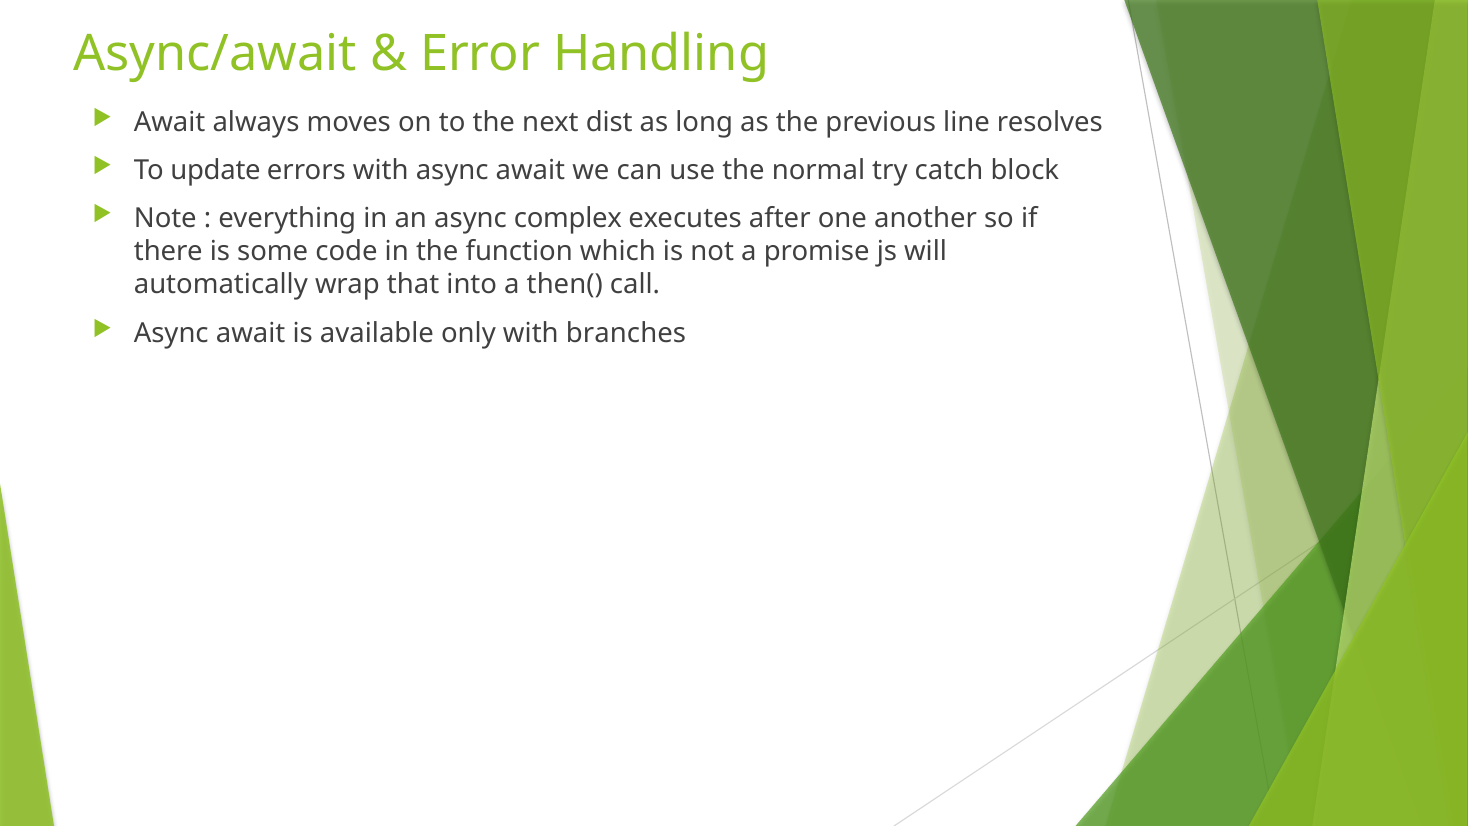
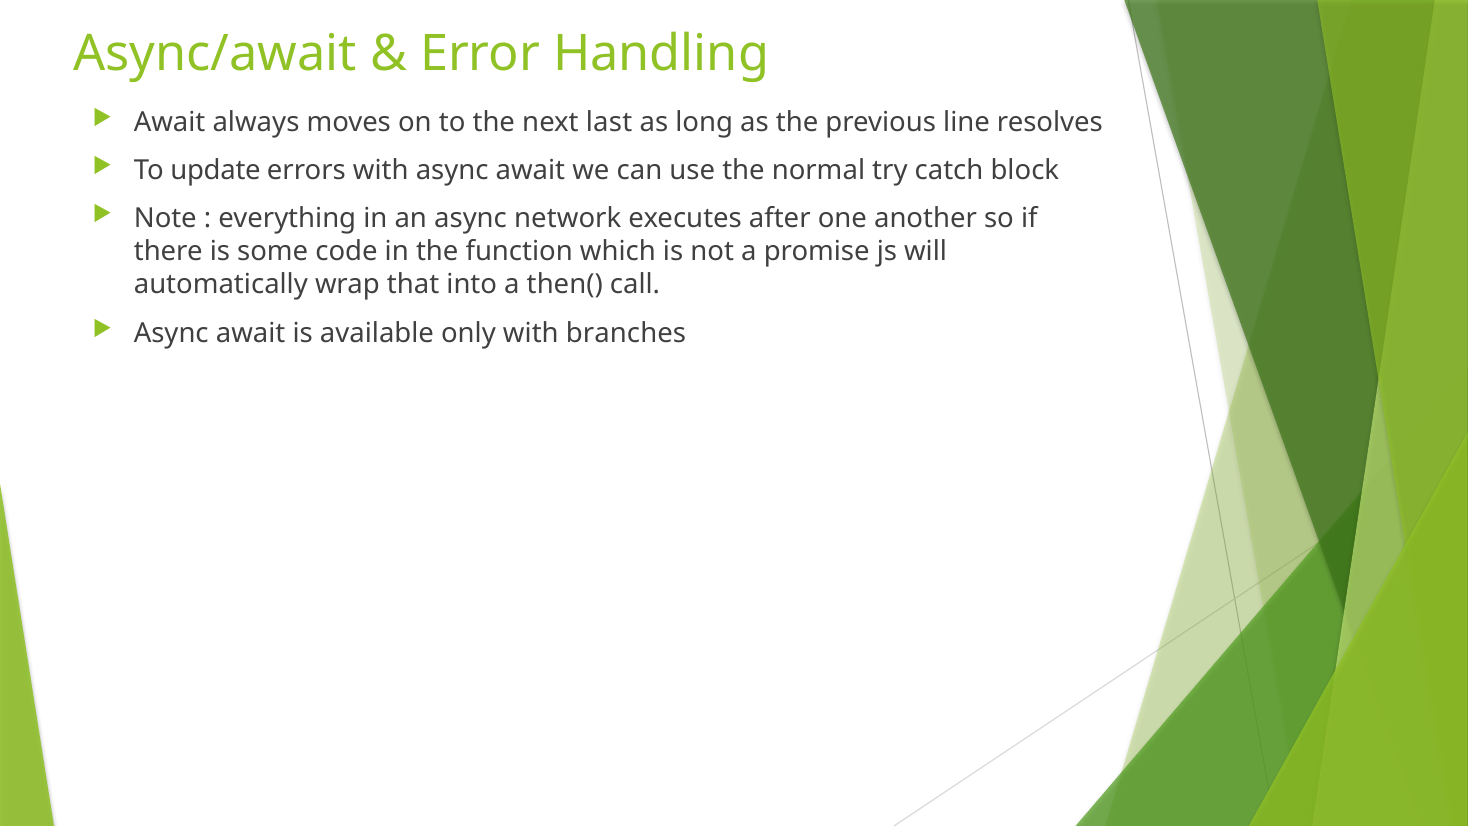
dist: dist -> last (609, 122)
complex: complex -> network (568, 219)
